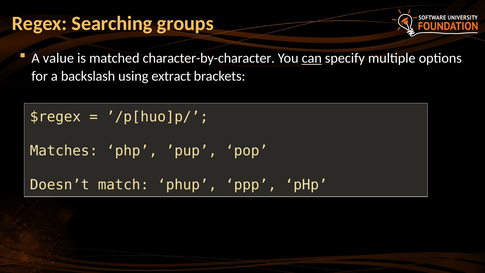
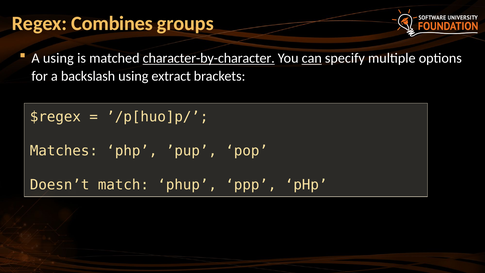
Searching: Searching -> Combines (112, 24)
A value: value -> using (58, 58)
character-by-character underline: none -> present (209, 58)
